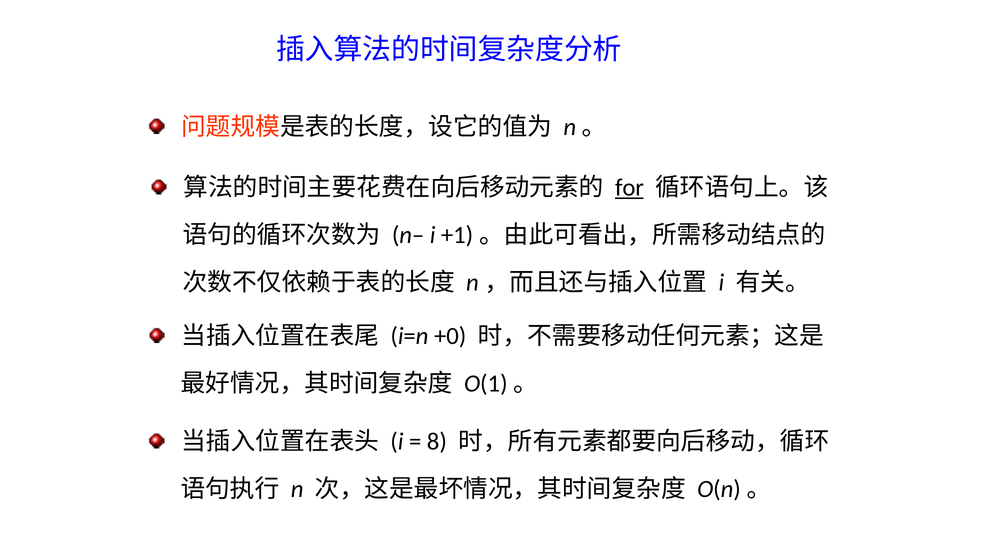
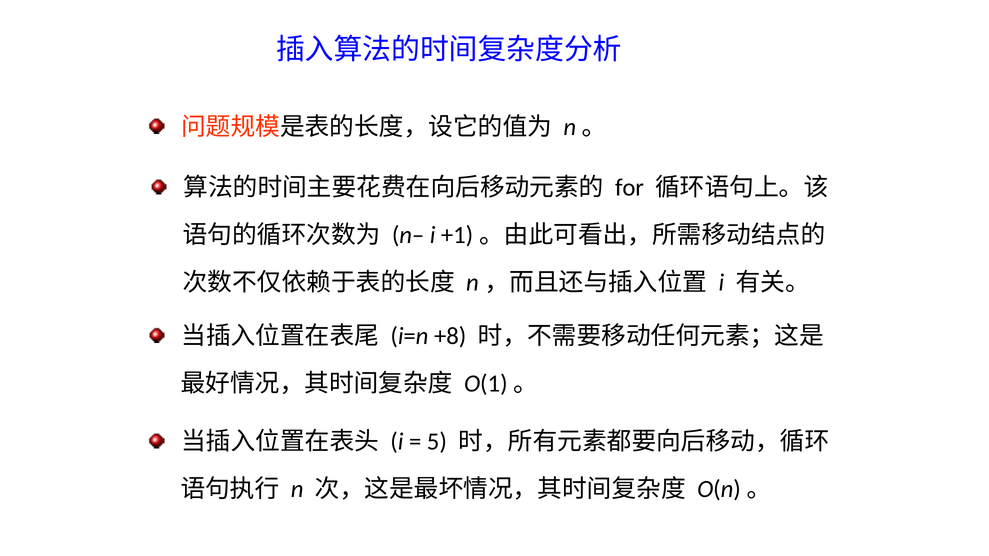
for underline: present -> none (629, 188)
+0: +0 -> +8 (450, 336)
8: 8 -> 5 (437, 442)
